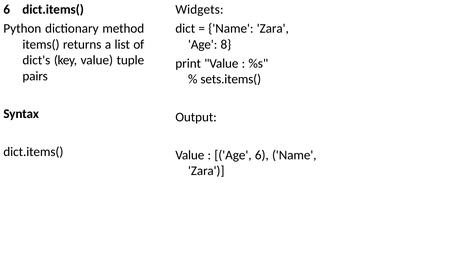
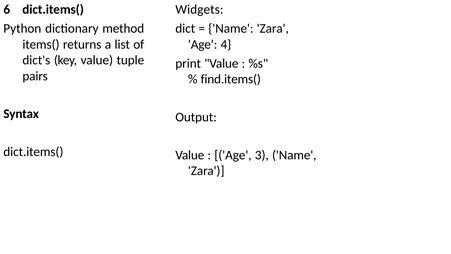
8: 8 -> 4 (226, 44)
sets.items(: sets.items( -> find.items( (231, 79)
Age 6: 6 -> 3 (262, 155)
